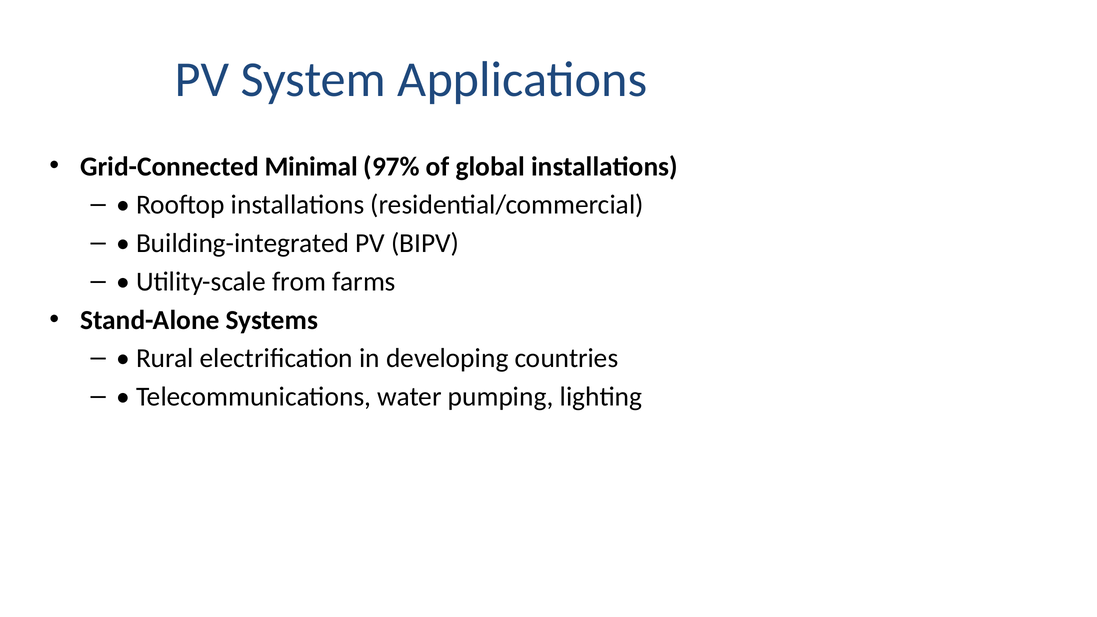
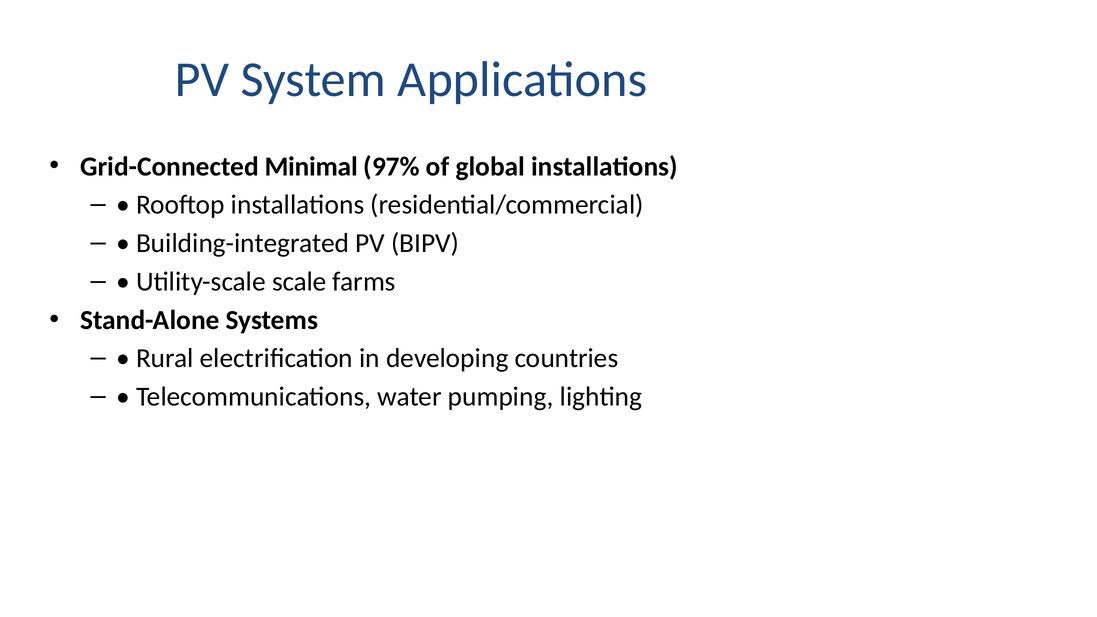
from: from -> scale (299, 282)
